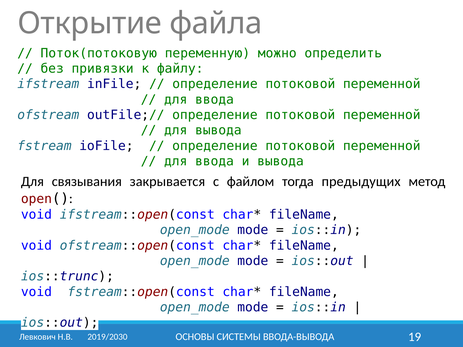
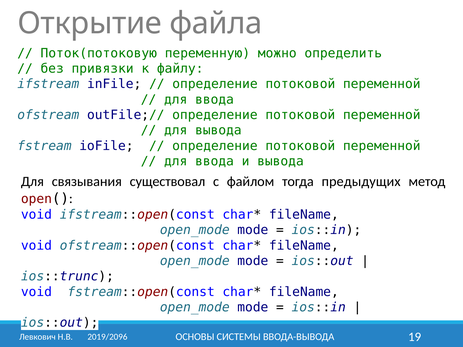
закрывается: закрывается -> существовал (168, 182)
2019/2030: 2019/2030 -> 2019/2096 (107, 337)
